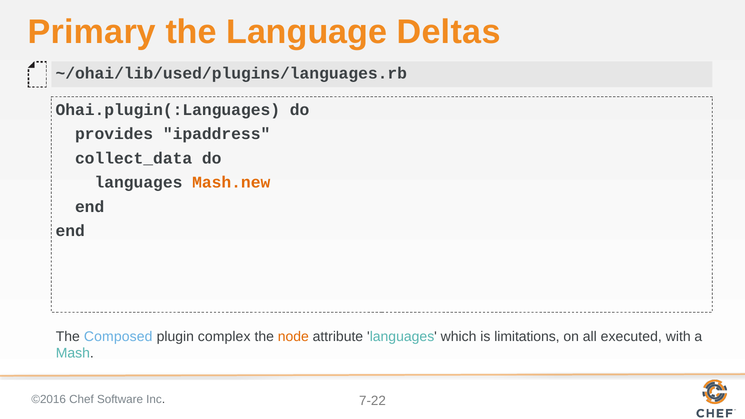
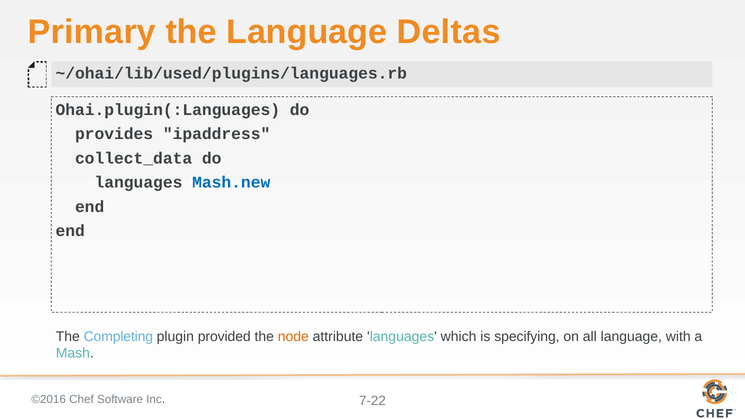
Mash.new colour: orange -> blue (231, 183)
Composed: Composed -> Completing (118, 337)
complex: complex -> provided (224, 337)
limitations: limitations -> specifying (527, 337)
all executed: executed -> language (631, 337)
